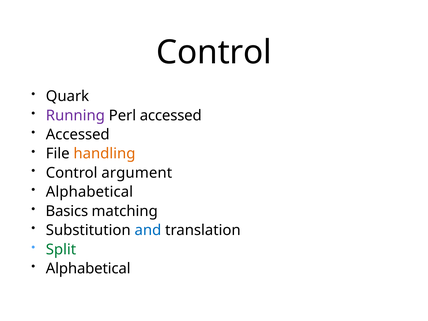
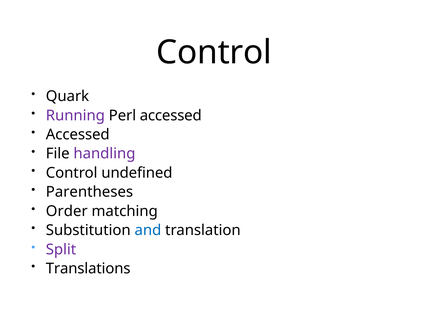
handling colour: orange -> purple (104, 154)
argument: argument -> undefined (137, 173)
Alphabetical: Alphabetical -> Parentheses (89, 192)
Basics: Basics -> Order (67, 211)
Split colour: green -> purple (61, 249)
Alphabetical: Alphabetical -> Translations (88, 269)
